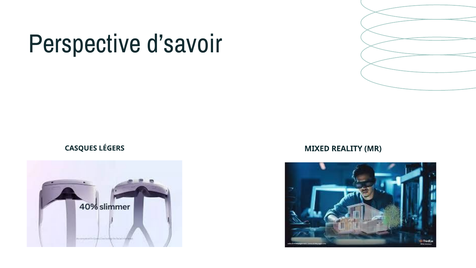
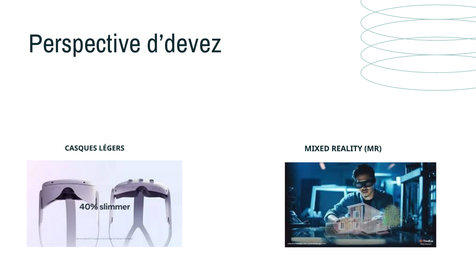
d’savoir: d’savoir -> d’devez (184, 44)
